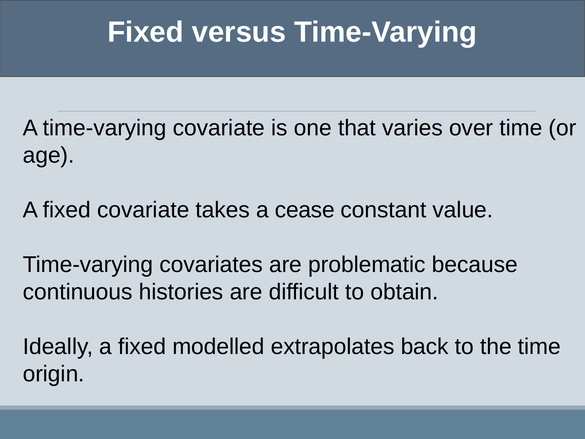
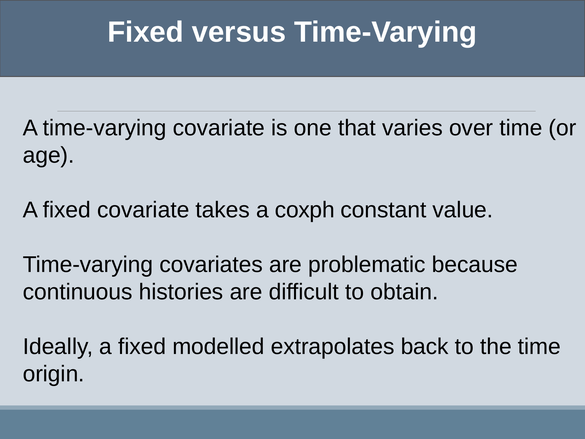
cease: cease -> coxph (305, 210)
